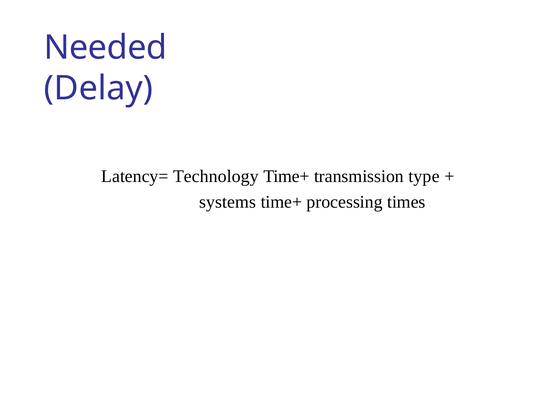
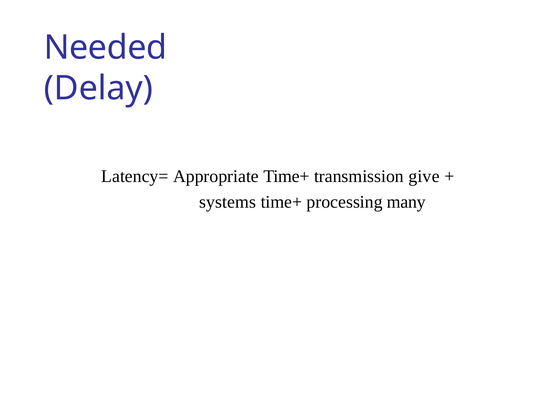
Technology: Technology -> Appropriate (216, 176)
type: type -> give (424, 176)
times: times -> many (406, 202)
